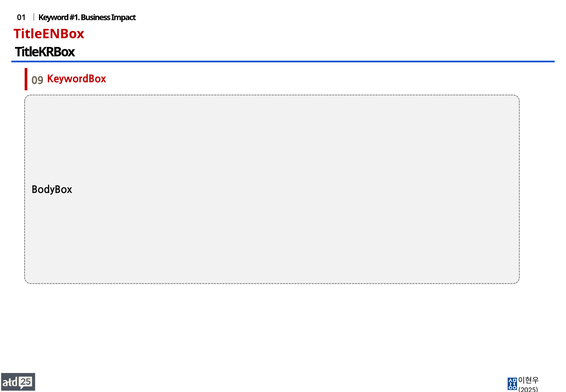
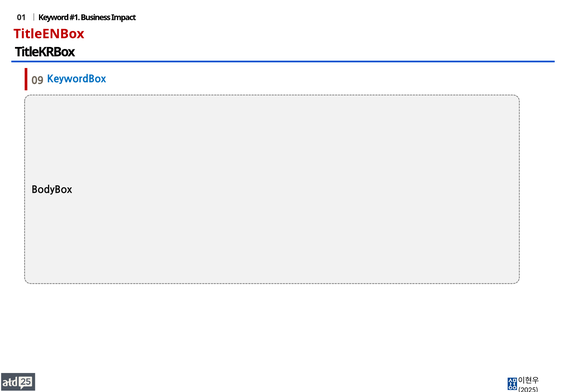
KeywordBox colour: red -> blue (77, 79)
